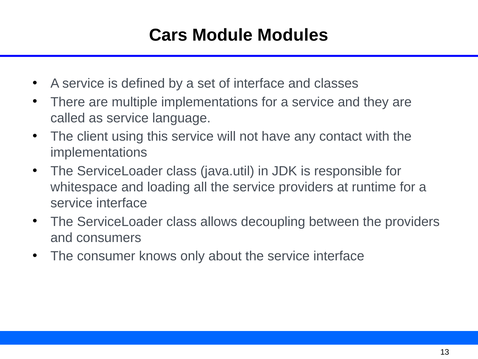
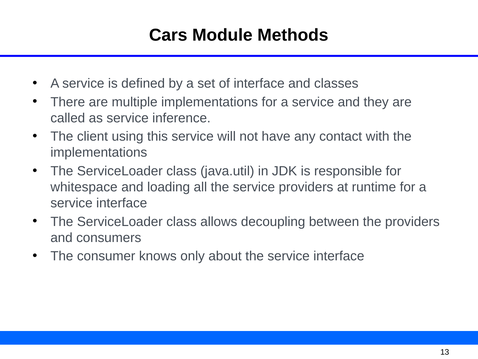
Modules: Modules -> Methods (293, 35)
language: language -> inference (181, 118)
